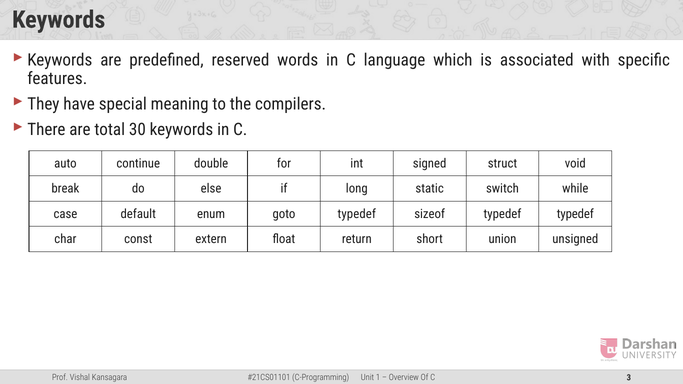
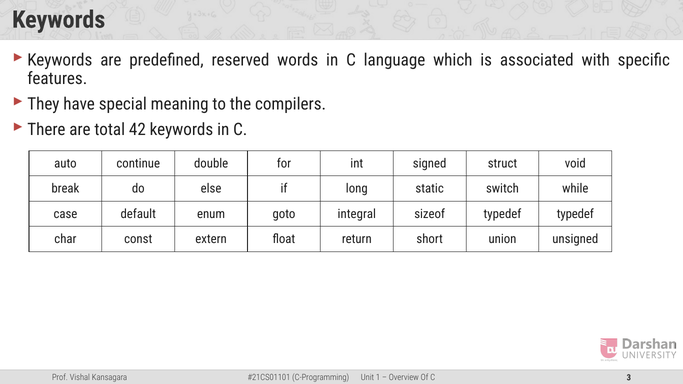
30: 30 -> 42 (137, 130)
goto typedef: typedef -> integral (357, 214)
